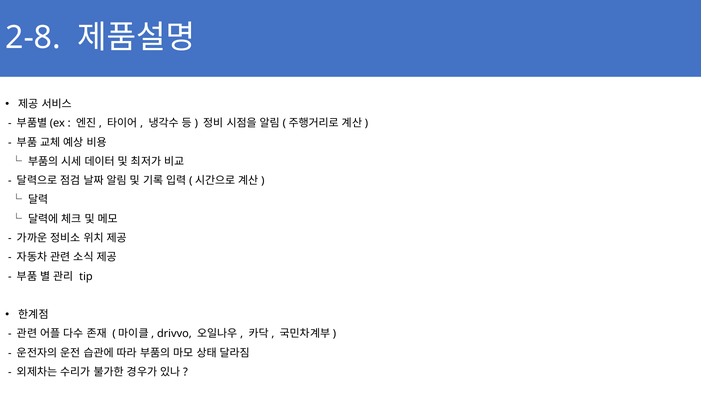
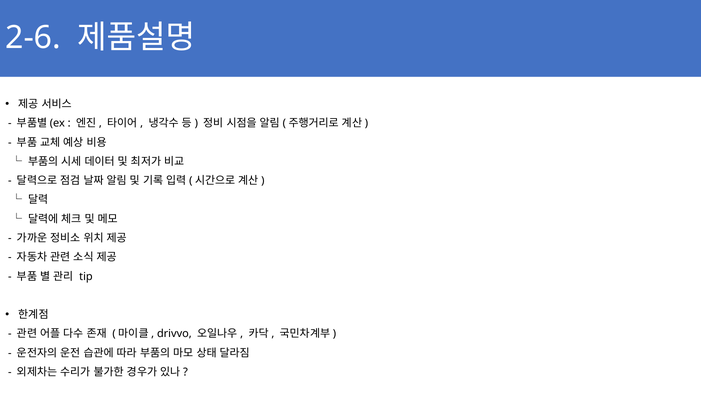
2-8: 2-8 -> 2-6 (33, 38)
